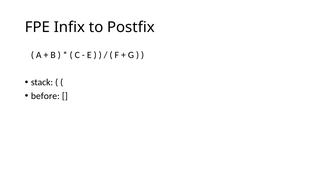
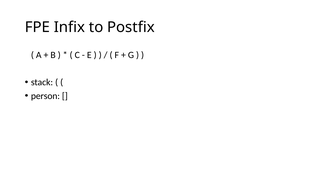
before: before -> person (45, 96)
